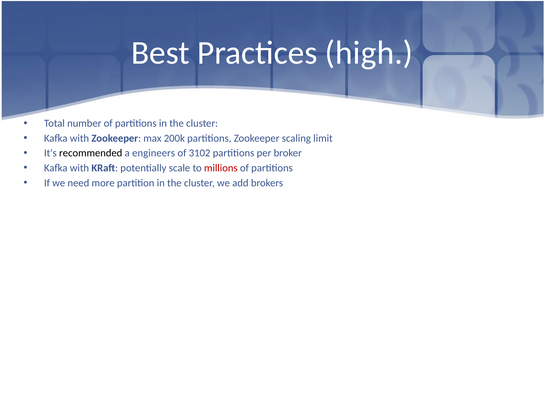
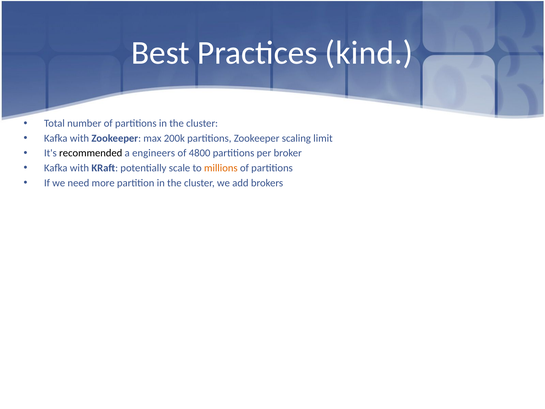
high: high -> kind (369, 53)
3102: 3102 -> 4800 (200, 153)
millions colour: red -> orange (221, 168)
